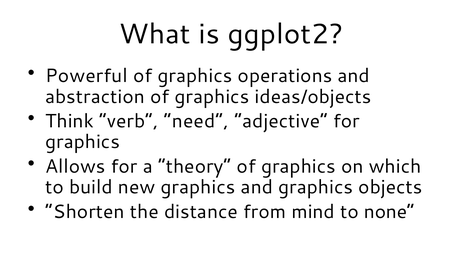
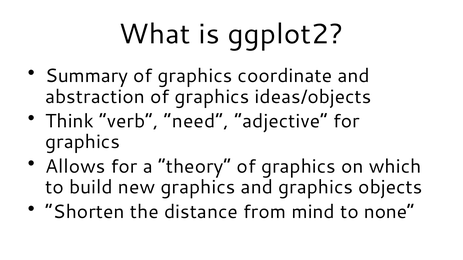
Powerful: Powerful -> Summary (87, 76)
operations: operations -> coordinate (285, 76)
